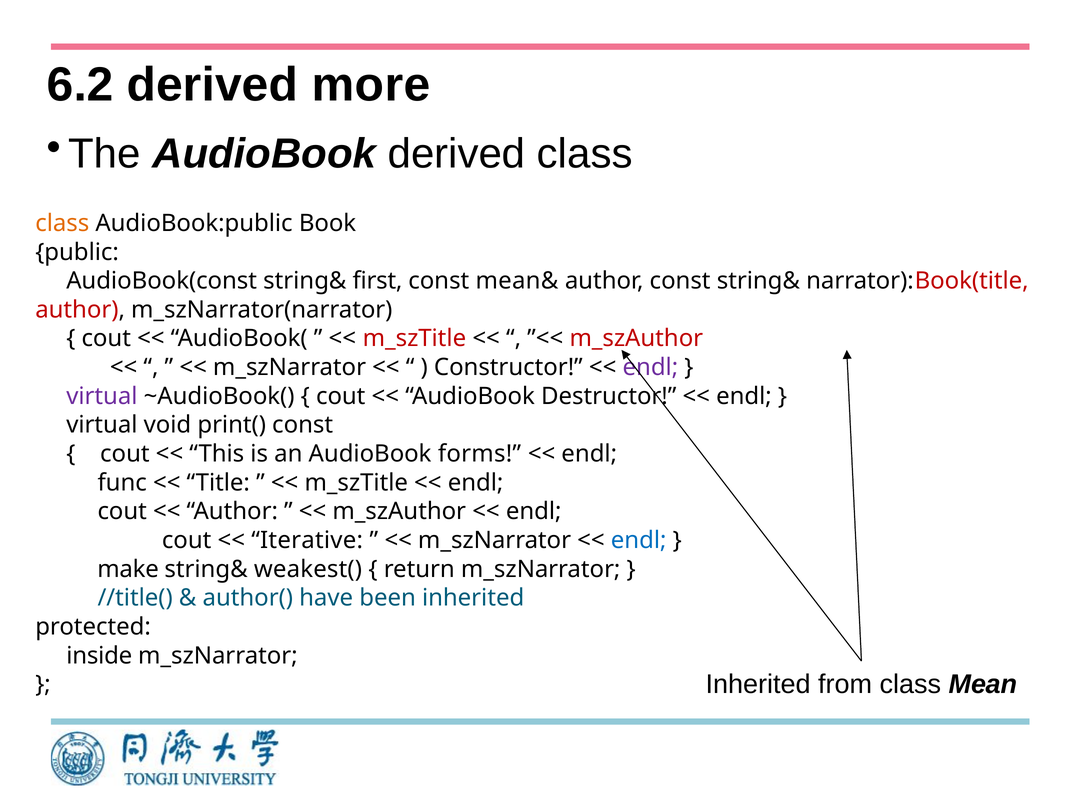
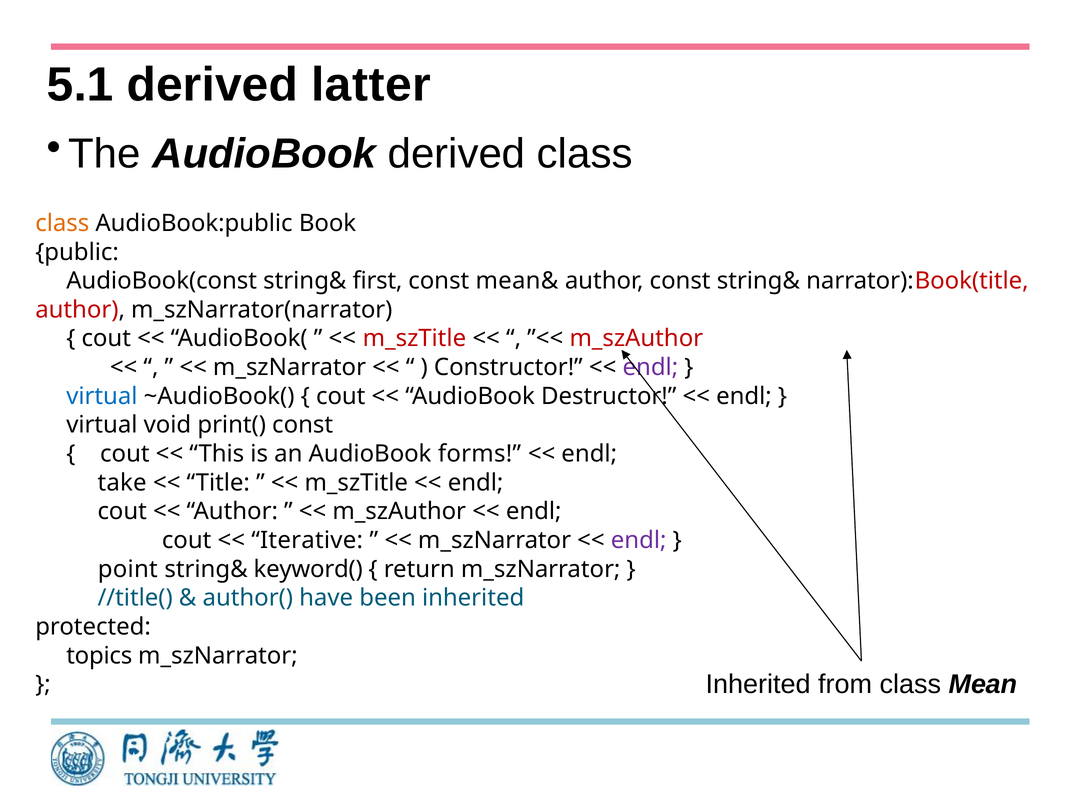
6.2: 6.2 -> 5.1 (80, 85)
more: more -> latter (371, 85)
virtual colour: purple -> blue (102, 396)
func: func -> take (122, 483)
endl colour: blue -> purple (639, 540)
make: make -> point (128, 569)
weakest(: weakest( -> keyword( (308, 569)
inside: inside -> topics (99, 655)
